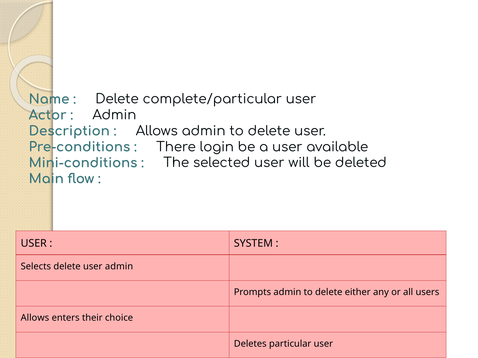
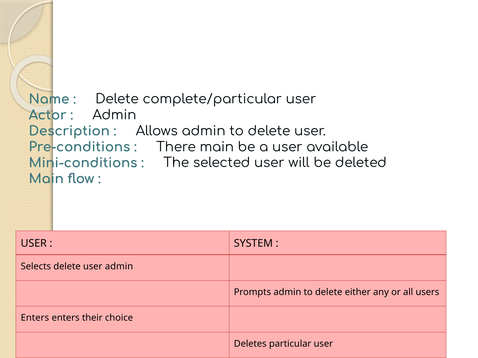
There login: login -> main (217, 147)
Allows: Allows -> Enters (35, 318)
